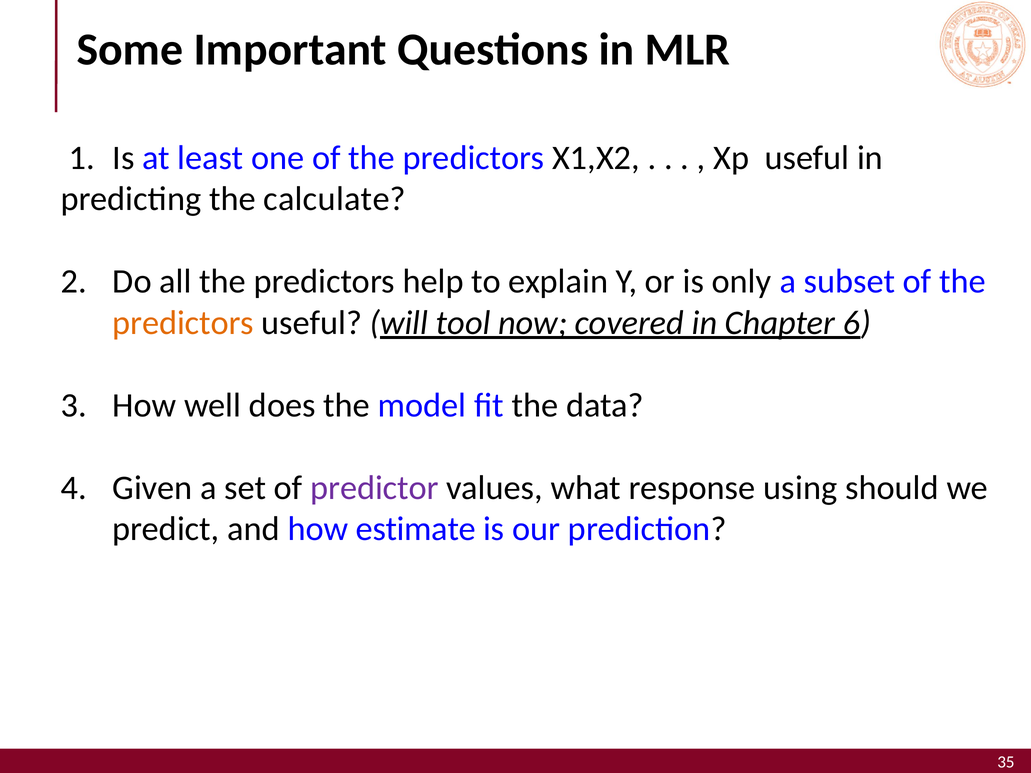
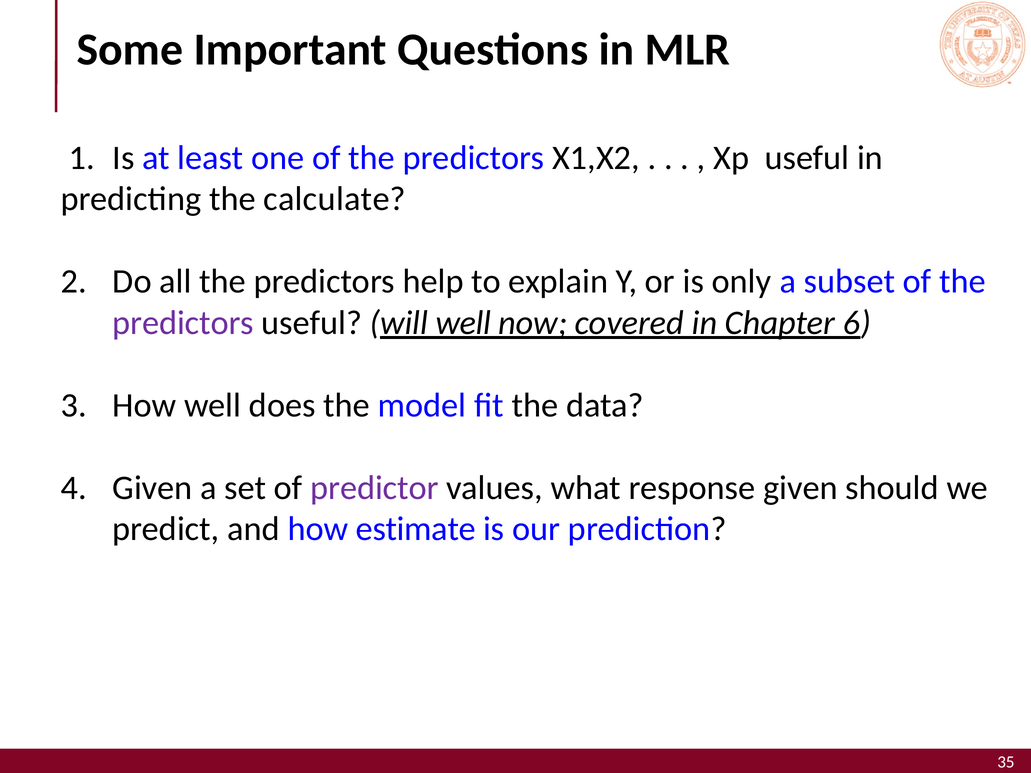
predictors colour: orange -> purple (183, 323)
will tool: tool -> well (463, 323)
response using: using -> given (800, 488)
